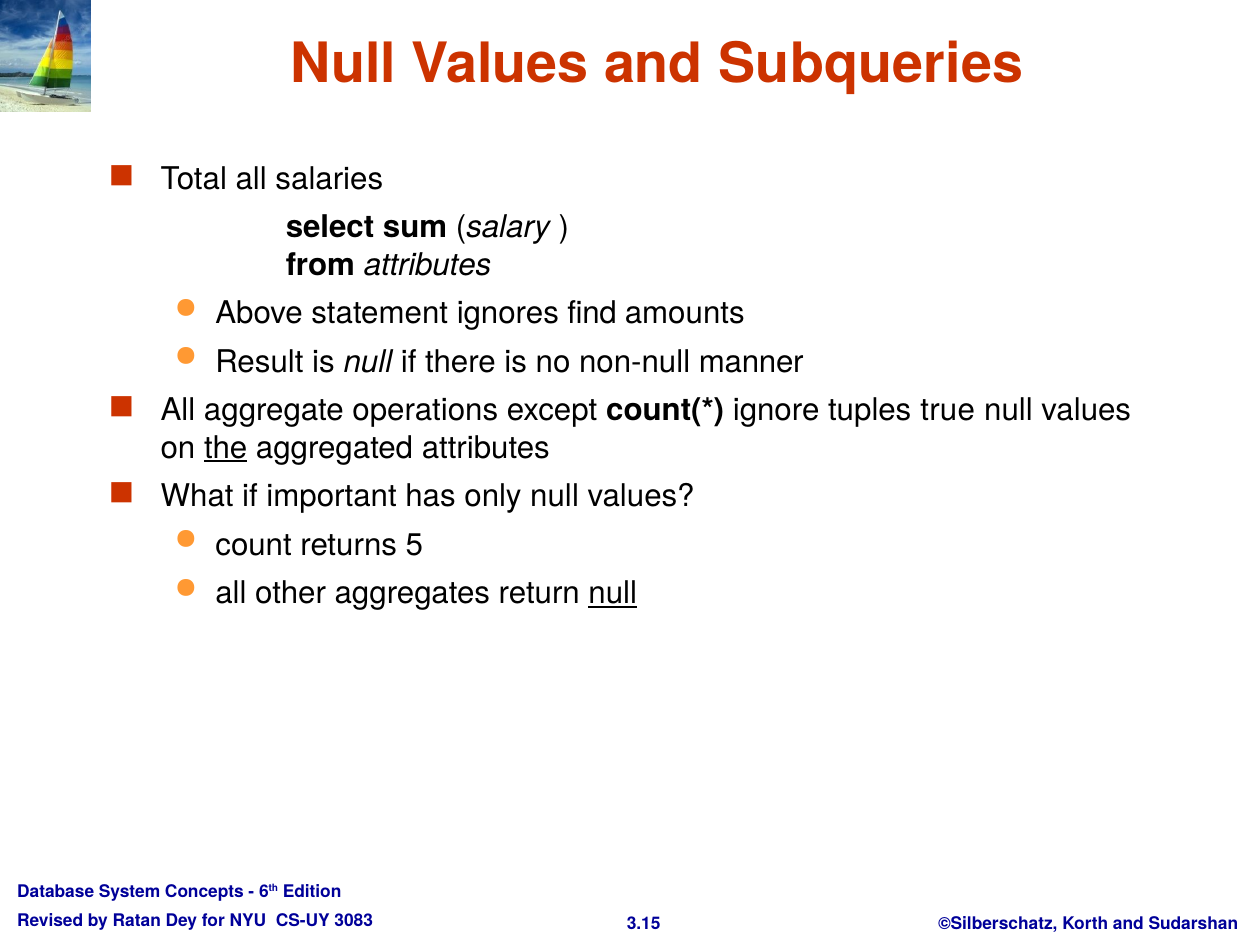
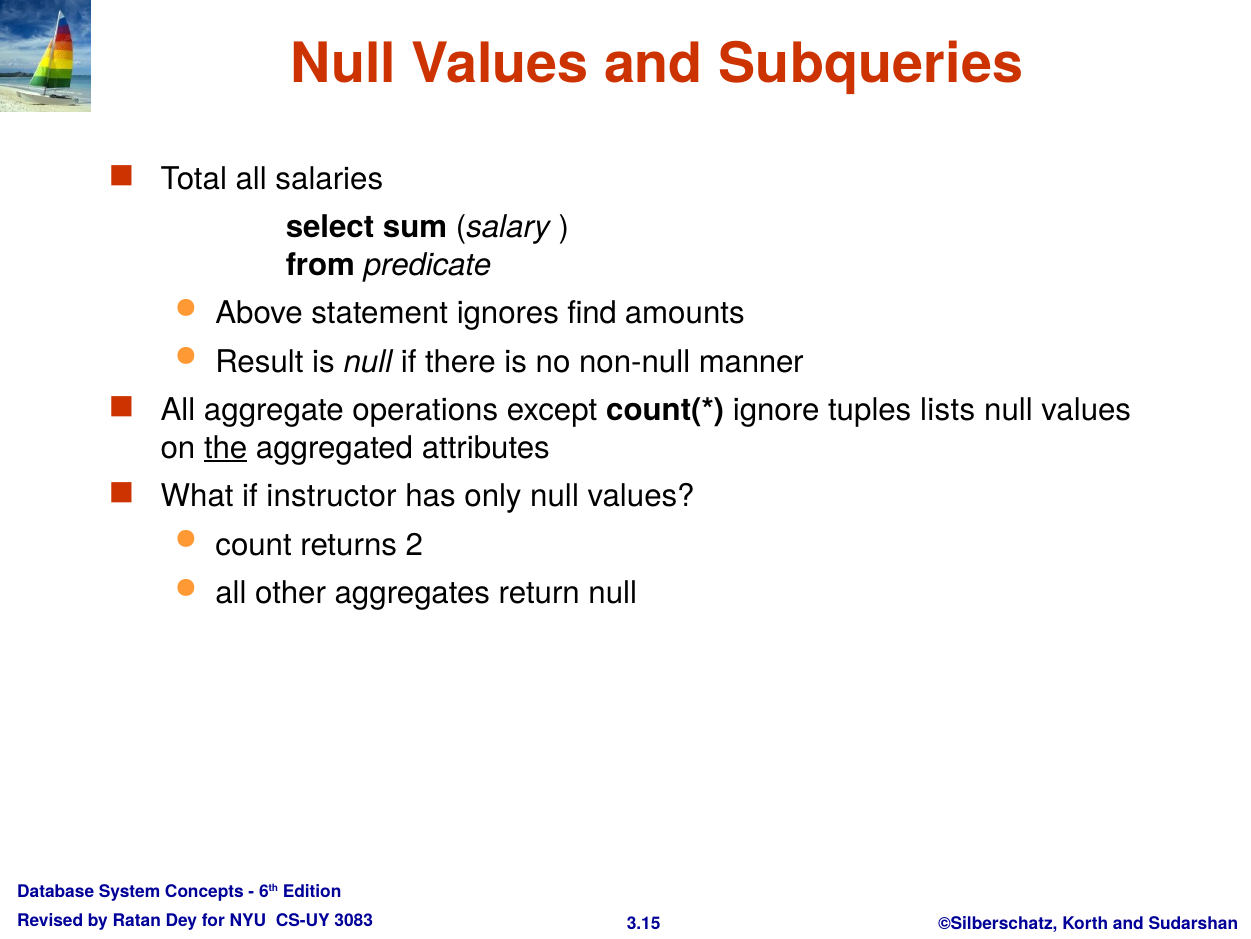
from attributes: attributes -> predicate (427, 265)
true: true -> lists (948, 410)
important: important -> instructor (332, 496)
5: 5 -> 2 (414, 544)
null underline: present -> none (613, 593)
